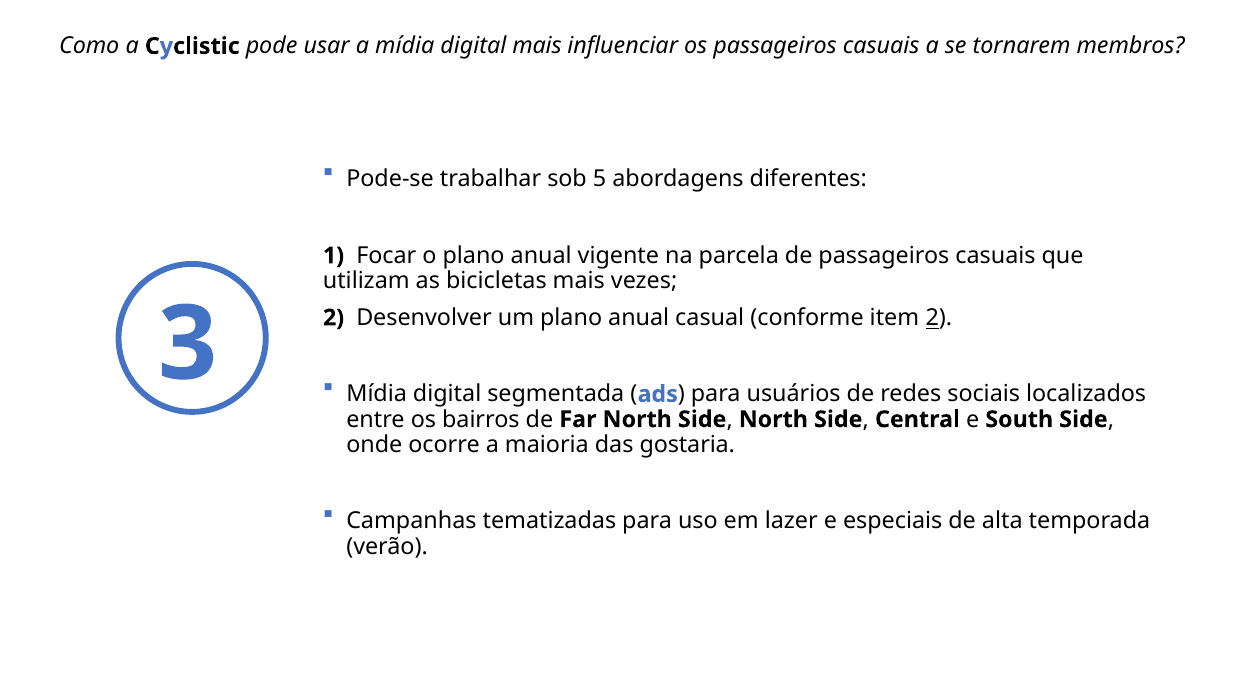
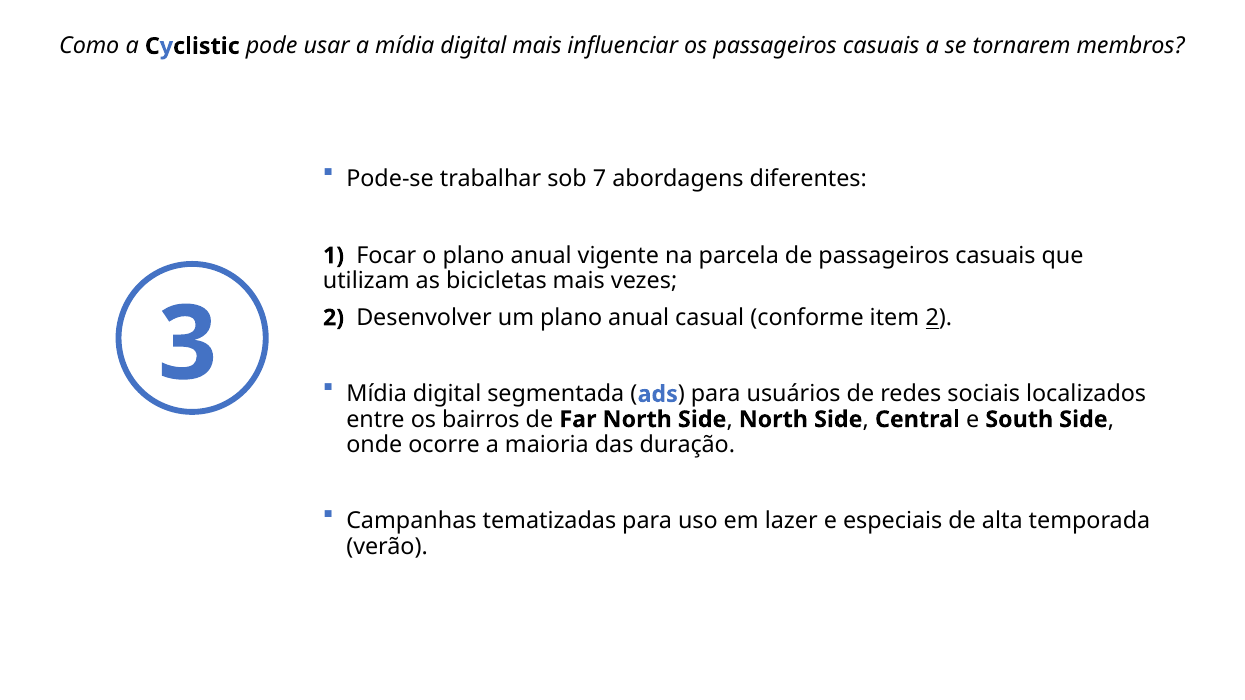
5: 5 -> 7 (600, 179)
gostaria: gostaria -> duração (687, 445)
